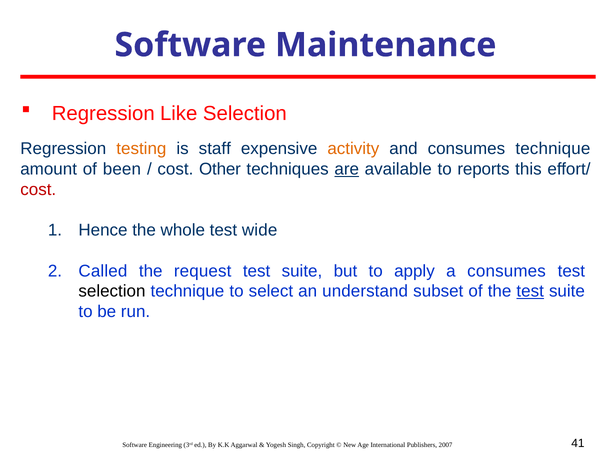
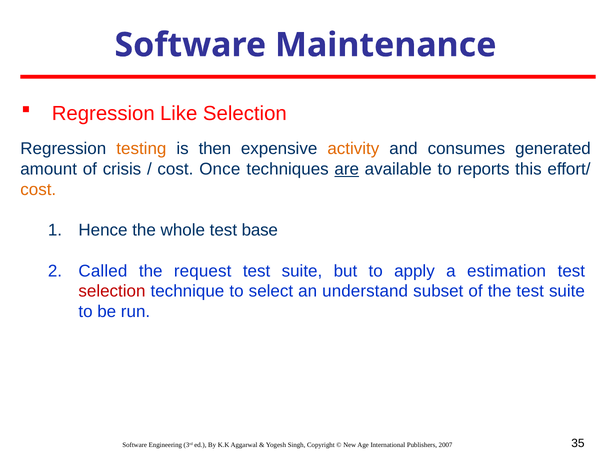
staff: staff -> then (215, 149)
consumes technique: technique -> generated (553, 149)
been: been -> crisis (122, 169)
Other: Other -> Once (220, 169)
cost colour: red -> orange (38, 190)
wide: wide -> base (260, 230)
a consumes: consumes -> estimation (507, 271)
selection colour: black -> red (112, 291)
test underline: present -> none (530, 291)
41: 41 -> 35 (578, 444)
